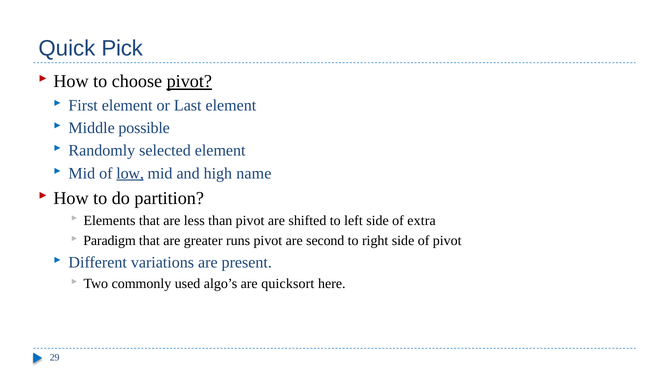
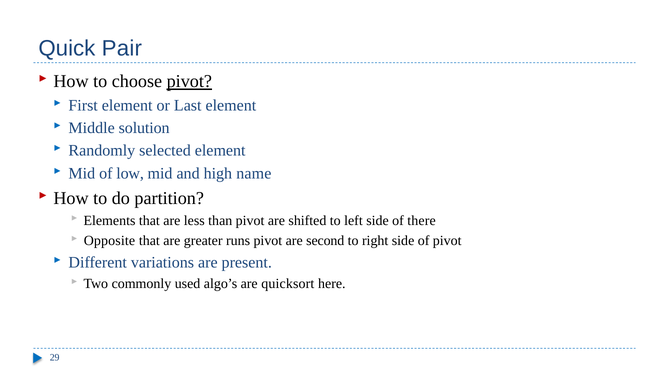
Pick: Pick -> Pair (122, 48)
possible: possible -> solution (144, 128)
low underline: present -> none (130, 173)
extra: extra -> there (422, 221)
Paradigm: Paradigm -> Opposite (109, 241)
